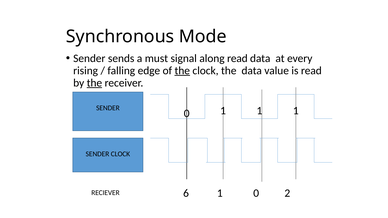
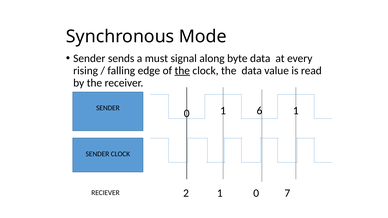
along read: read -> byte (237, 58)
the underline: present -> none (94, 83)
0 1 1: 1 -> 6 (259, 111)
6: 6 -> 2 (186, 193)
2: 2 -> 7 (287, 193)
